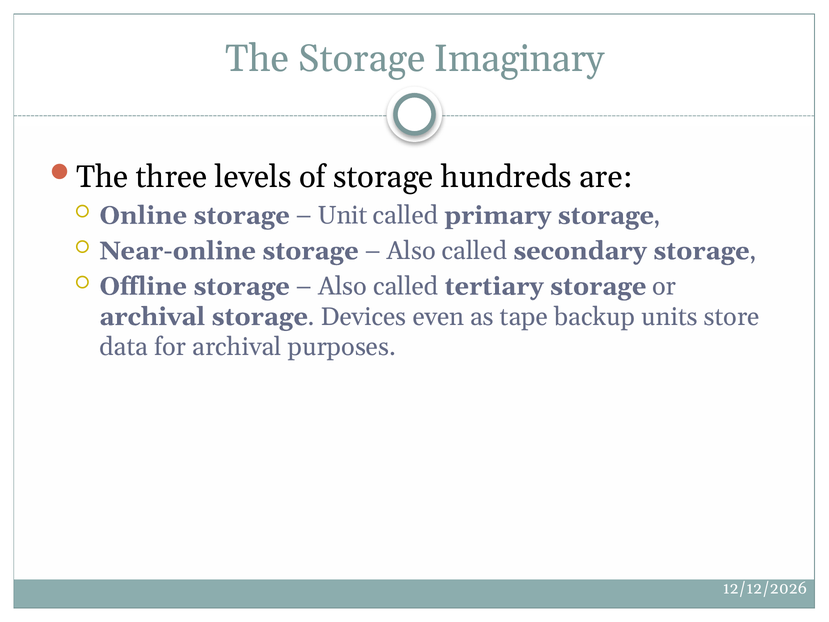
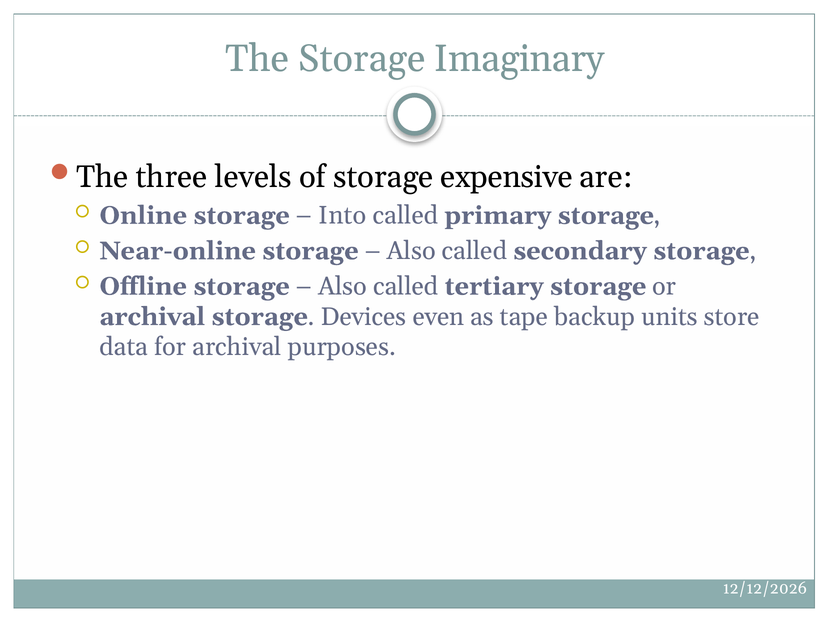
hundreds: hundreds -> expensive (507, 177)
Unit: Unit -> Into (342, 215)
